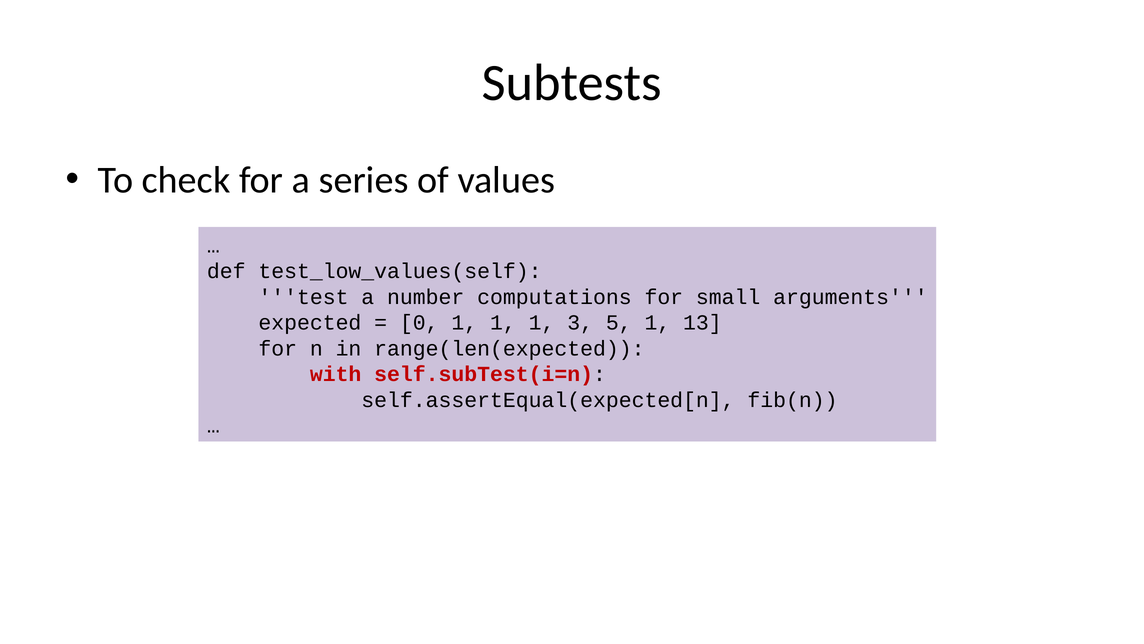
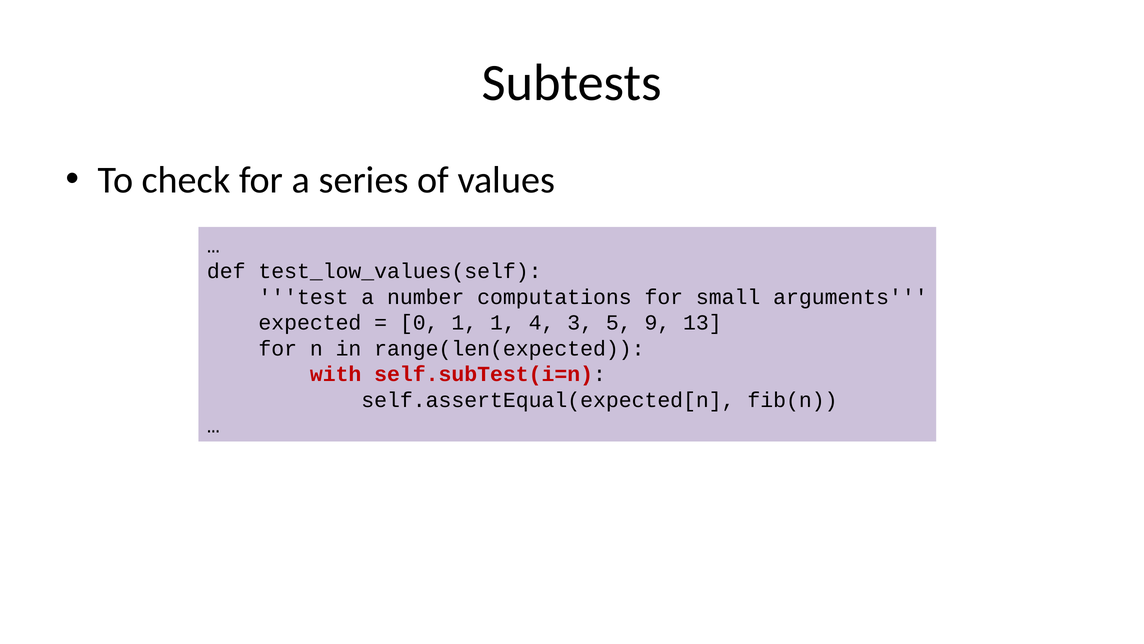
1 1 1: 1 -> 4 (542, 323)
5 1: 1 -> 9 (657, 323)
